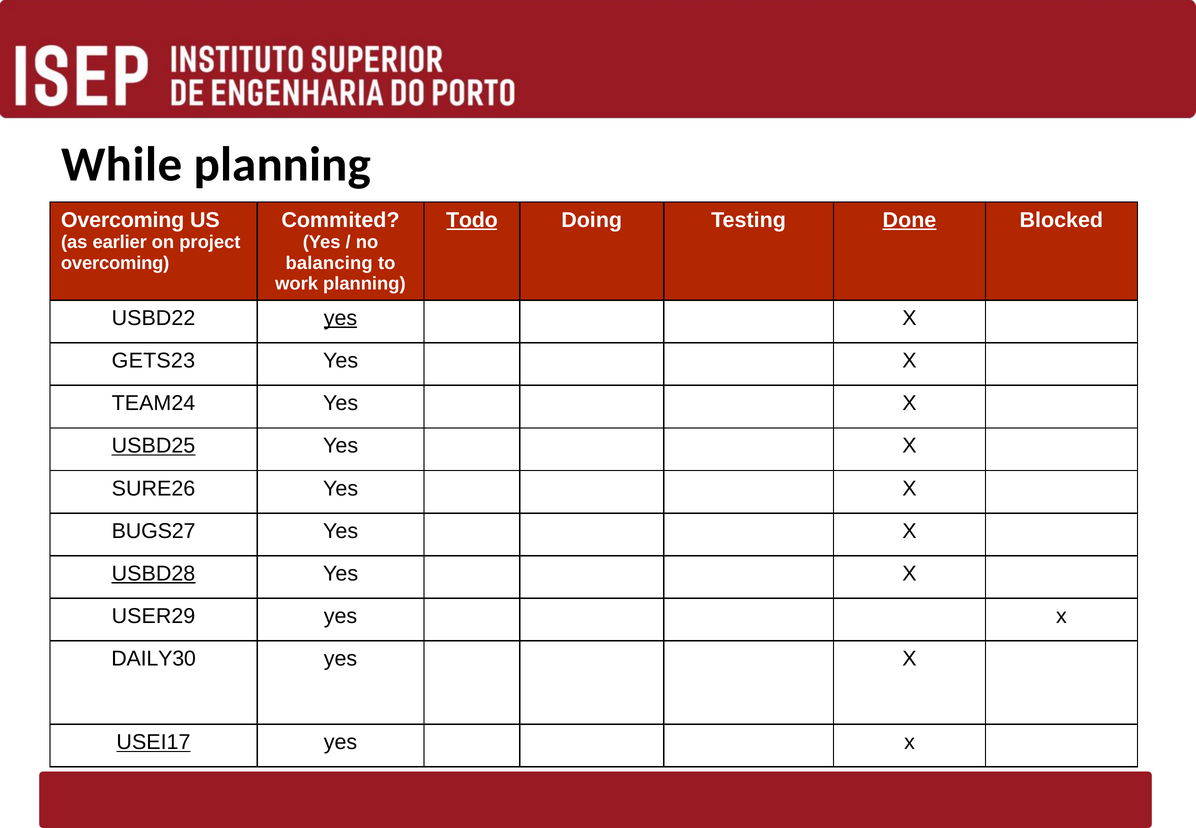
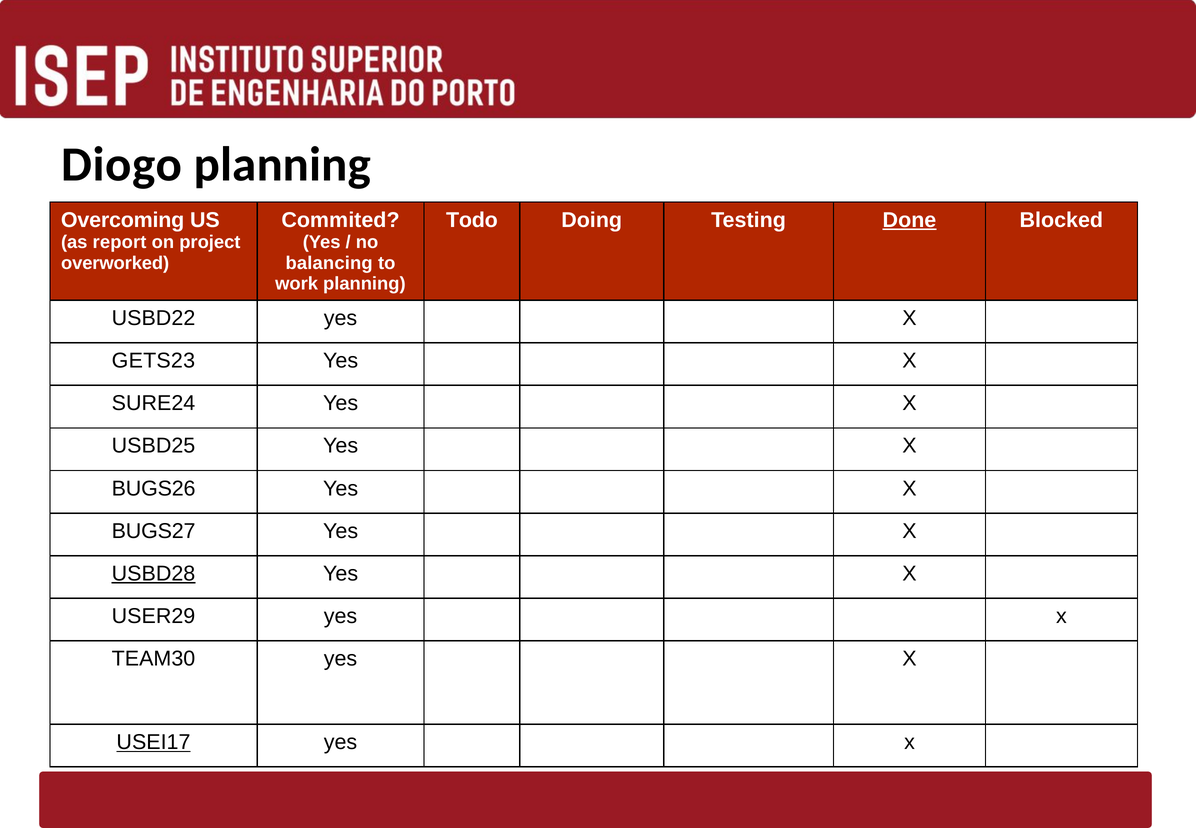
While: While -> Diogo (122, 165)
Todo underline: present -> none (472, 220)
earlier: earlier -> report (120, 242)
overcoming: overcoming -> overworked (115, 263)
yes underline: present -> none (341, 318)
TEAM24: TEAM24 -> SURE24 (154, 403)
USBD25 underline: present -> none (154, 446)
SURE26: SURE26 -> BUGS26 (154, 488)
DAILY30: DAILY30 -> TEAM30 (154, 659)
